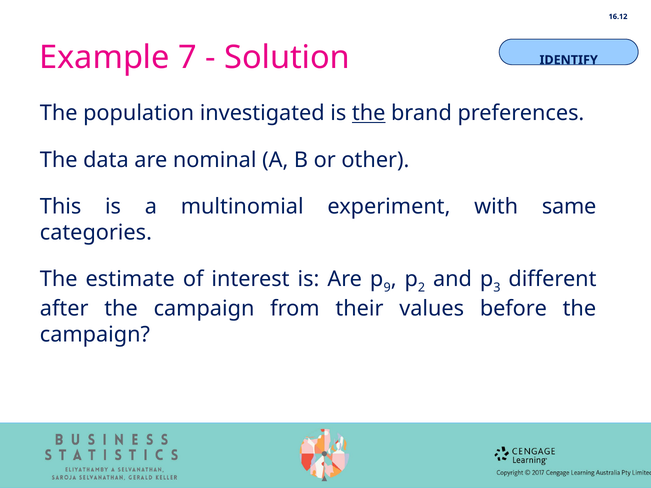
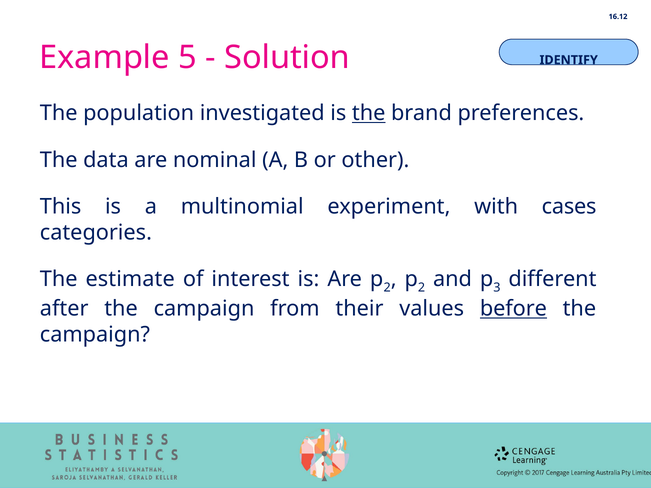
7: 7 -> 5 (187, 57)
same: same -> cases (569, 207)
9: 9 -> 2 (387, 288)
before underline: none -> present (513, 309)
